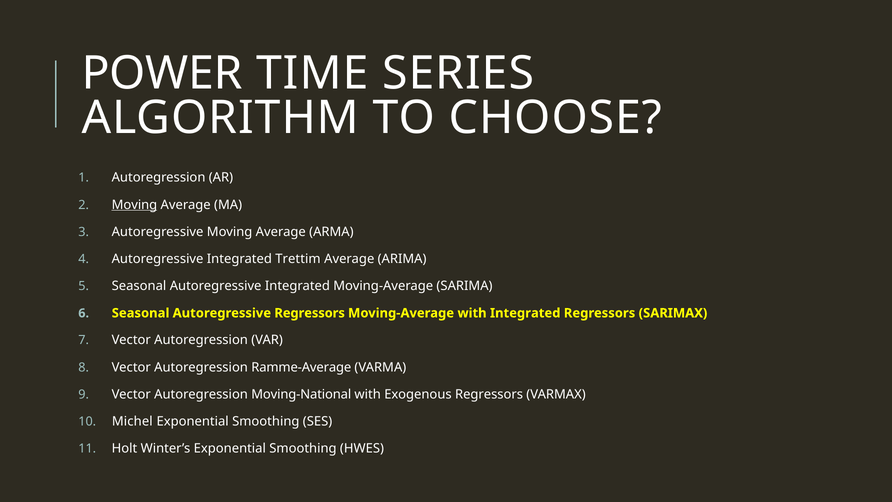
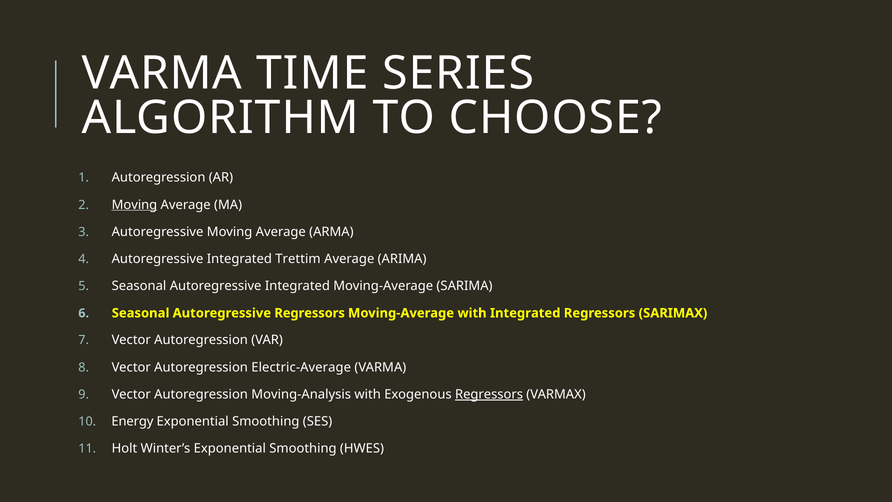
POWER: POWER -> VARMA (162, 73)
Ramme-Average: Ramme-Average -> Electric-Average (301, 367)
Moving-National: Moving-National -> Moving-Analysis (301, 394)
Regressors underline: none -> present (489, 394)
Michel: Michel -> Energy (132, 421)
